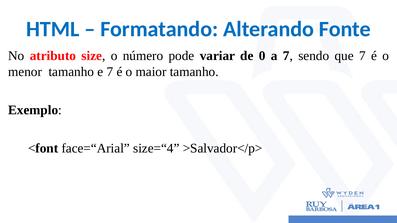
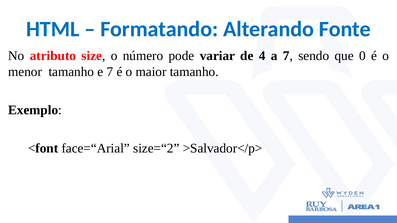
0: 0 -> 4 (262, 56)
que 7: 7 -> 0 (362, 56)
size=“4: size=“4 -> size=“2 (156, 149)
